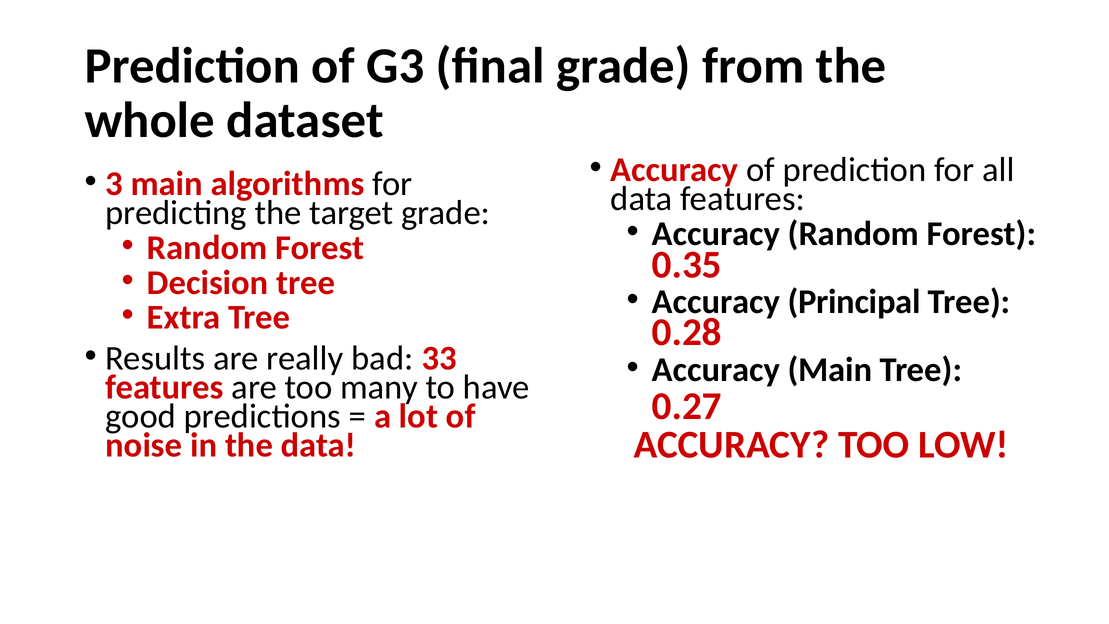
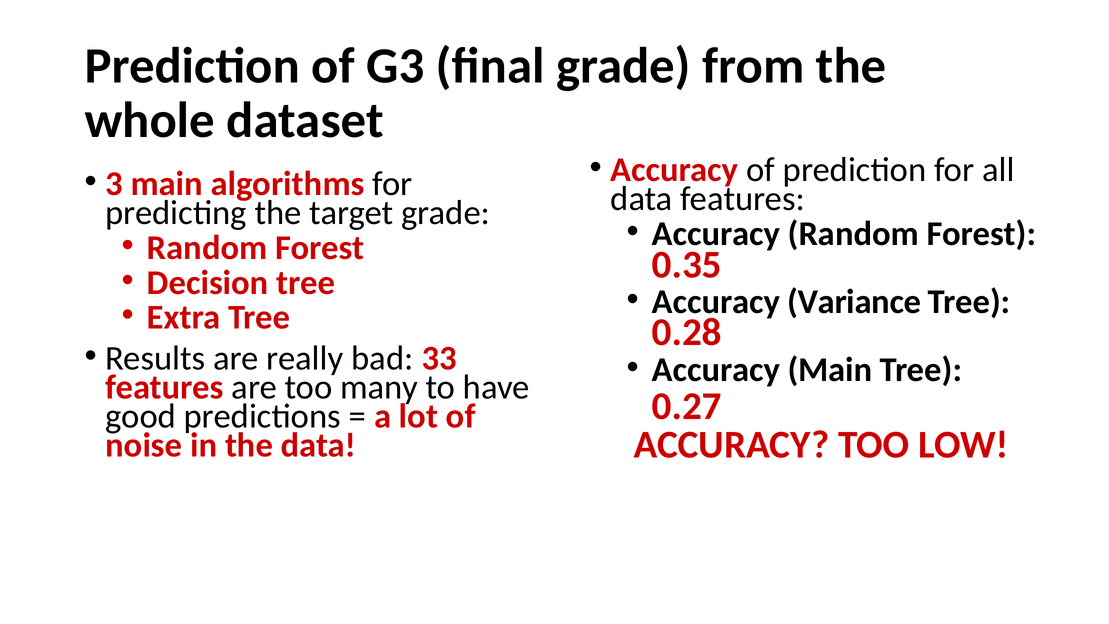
Principal: Principal -> Variance (854, 302)
